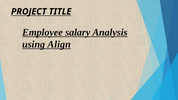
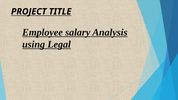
Align: Align -> Legal (59, 44)
